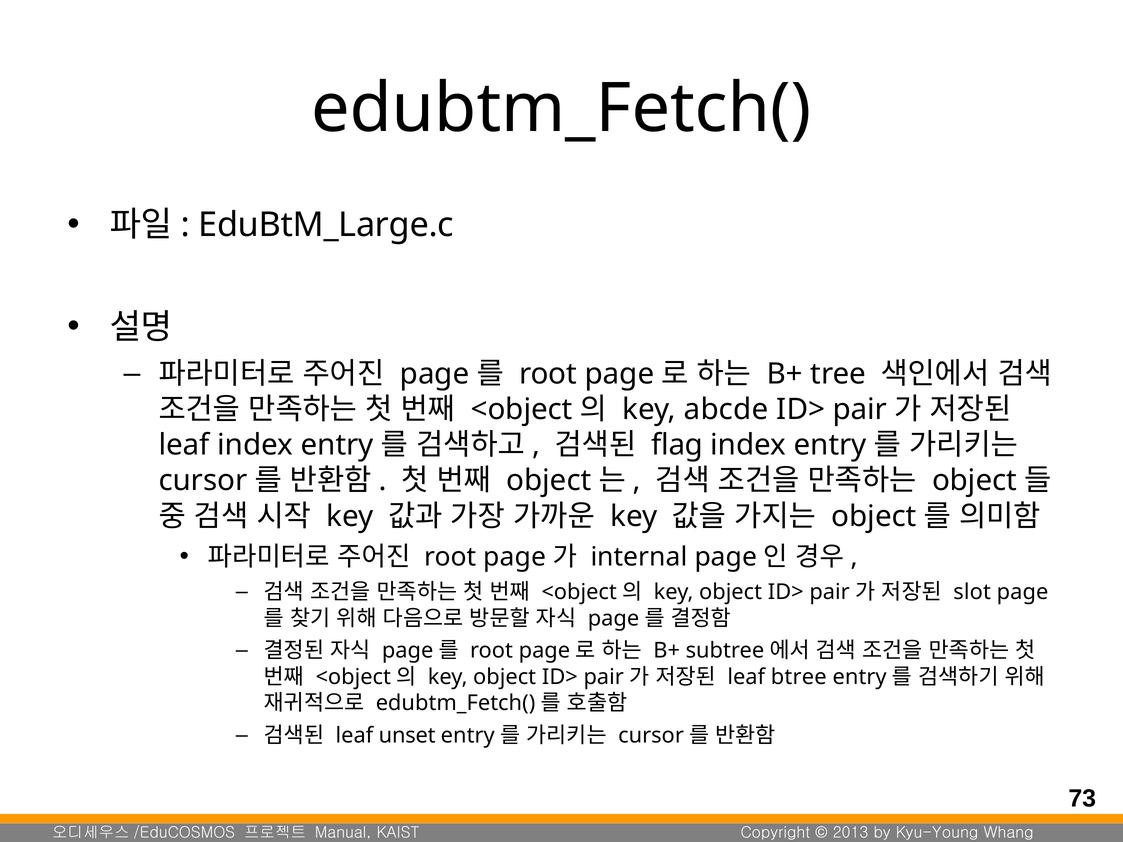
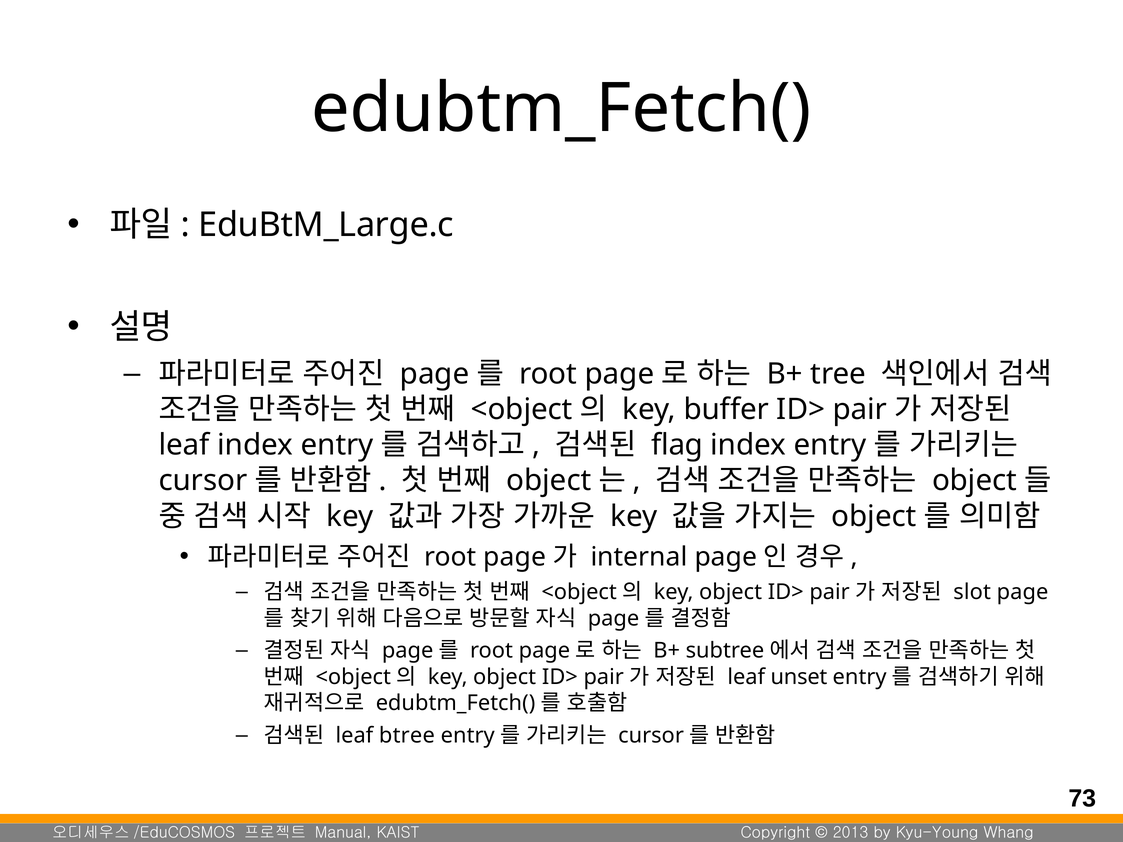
abcde: abcde -> buffer (726, 410)
btree: btree -> unset (799, 677)
unset: unset -> btree (407, 736)
